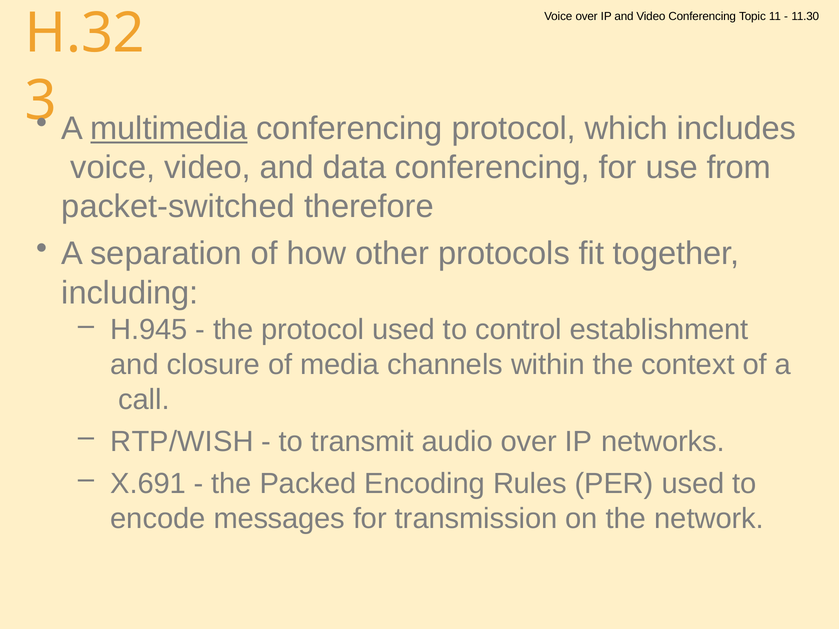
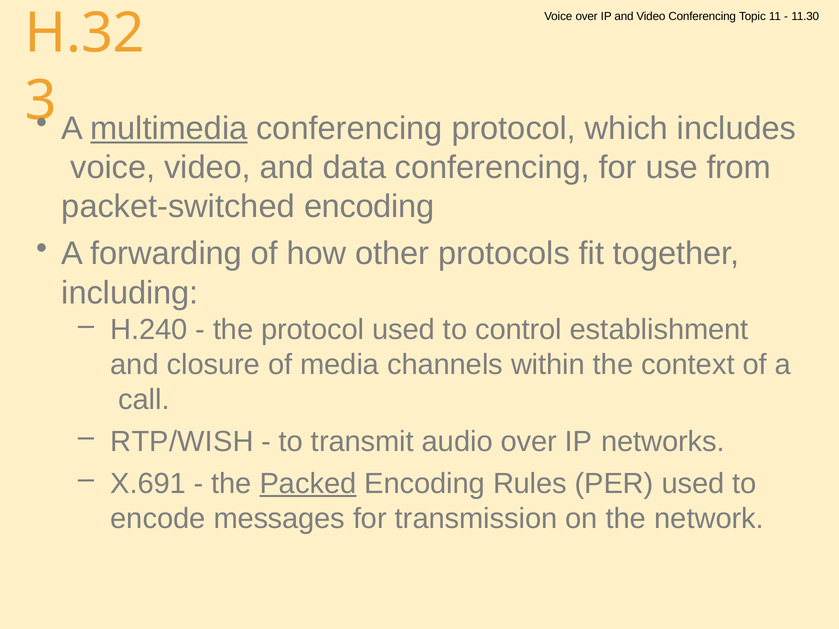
packet-switched therefore: therefore -> encoding (369, 207)
separation: separation -> forwarding (166, 254)
H.945: H.945 -> H.240 (149, 330)
Packed underline: none -> present (308, 484)
